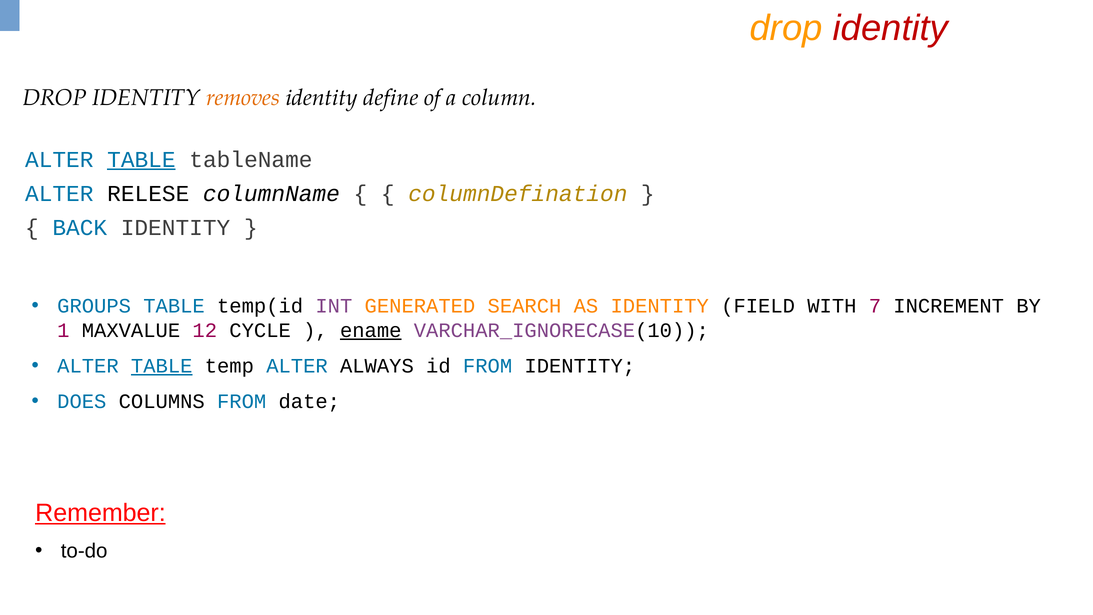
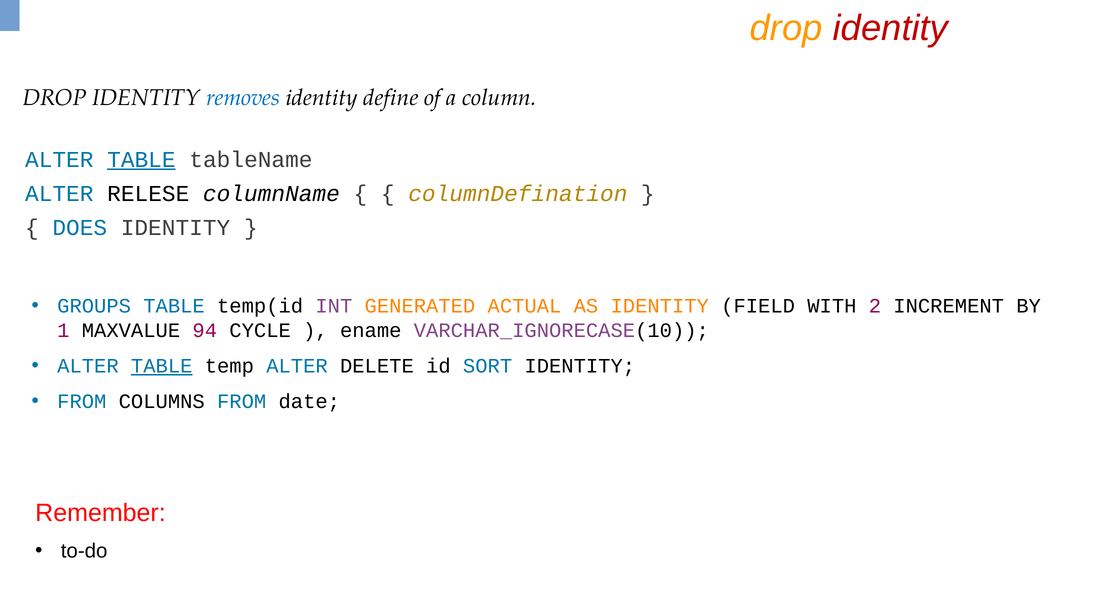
removes colour: orange -> blue (243, 98)
BACK: BACK -> DOES (80, 228)
SEARCH: SEARCH -> ACTUAL (524, 306)
7: 7 -> 2 (875, 306)
12: 12 -> 94 (205, 330)
ename underline: present -> none (371, 330)
ALWAYS: ALWAYS -> DELETE (377, 366)
id FROM: FROM -> SORT (488, 366)
DOES: DOES -> FROM (82, 401)
Remember underline: present -> none (100, 513)
